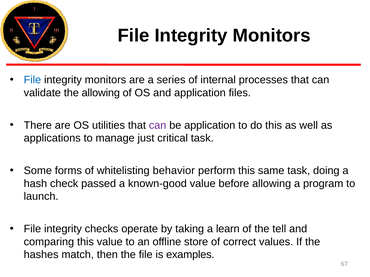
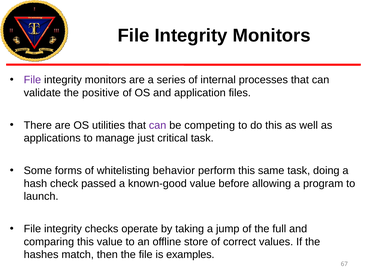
File colour: blue -> purple (32, 80)
the allowing: allowing -> positive (101, 93)
be application: application -> competing (210, 125)
learn: learn -> jump (228, 229)
tell: tell -> full (279, 229)
